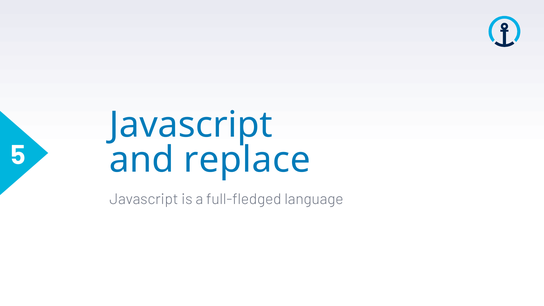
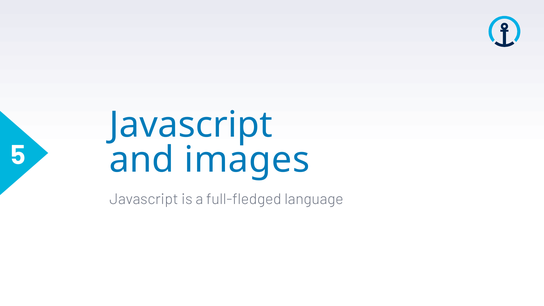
replace: replace -> images (247, 160)
